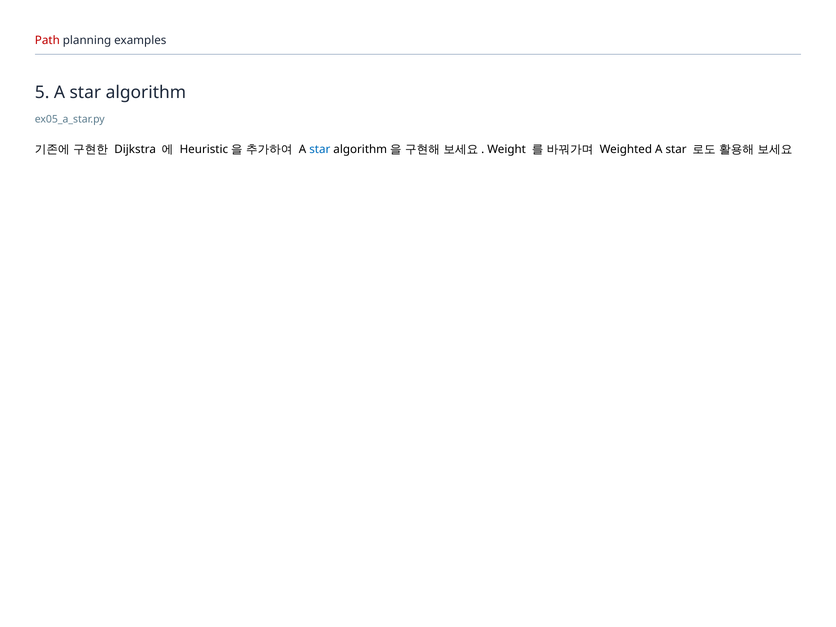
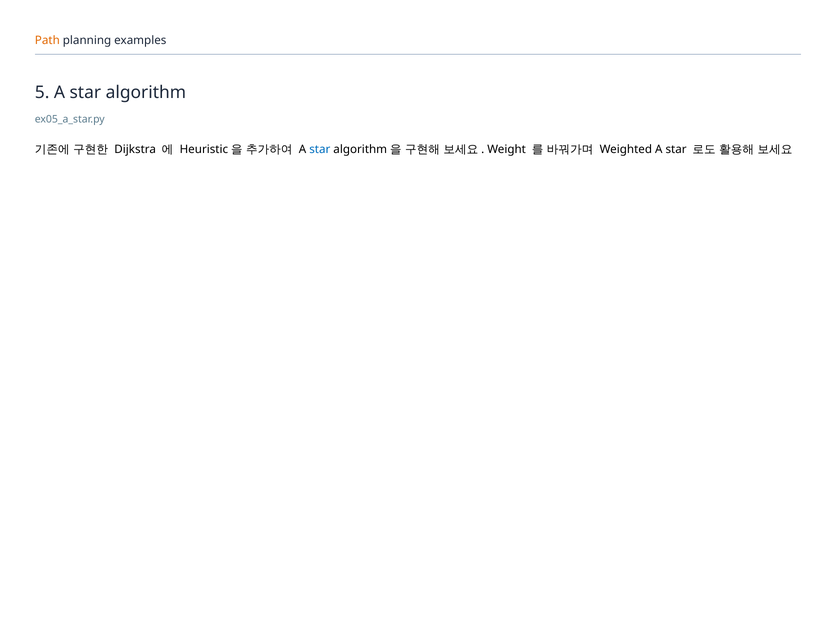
Path colour: red -> orange (47, 41)
